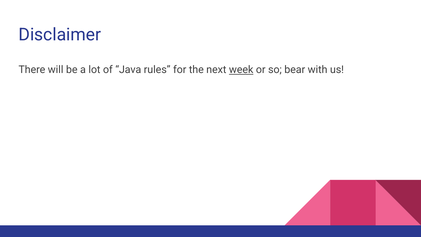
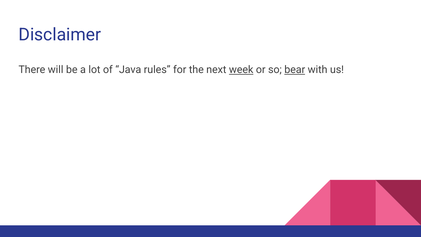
bear underline: none -> present (295, 70)
